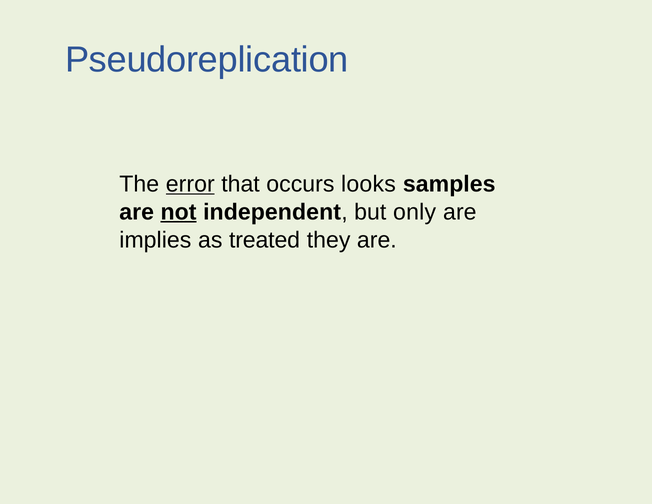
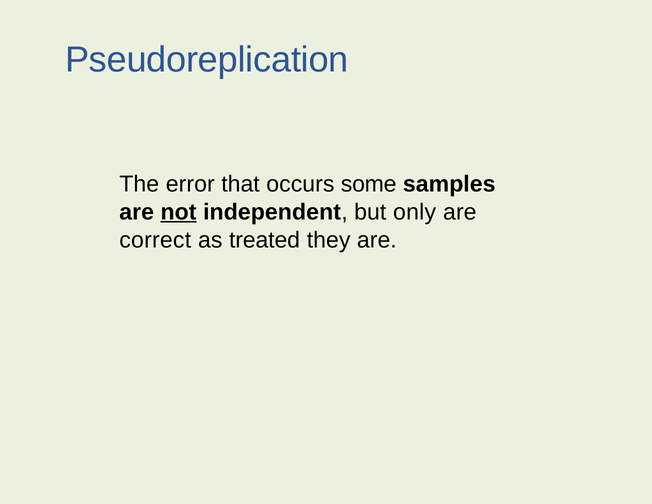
error underline: present -> none (190, 184)
looks: looks -> some (369, 184)
implies: implies -> correct (155, 240)
